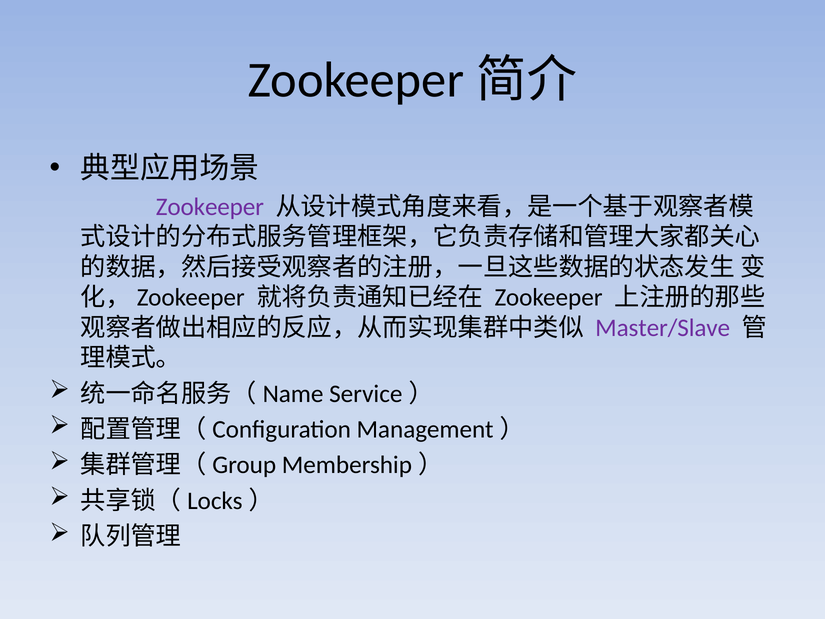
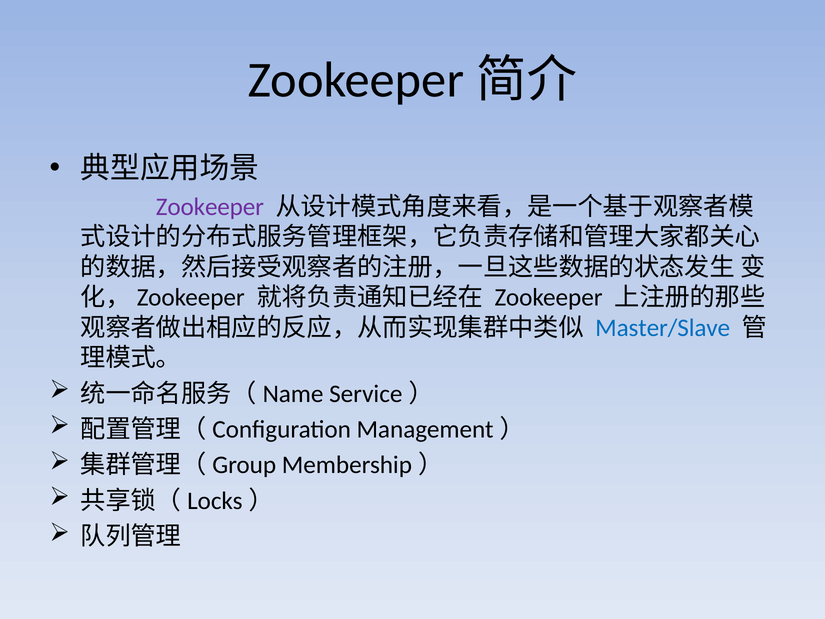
Master/Slave colour: purple -> blue (663, 328)
